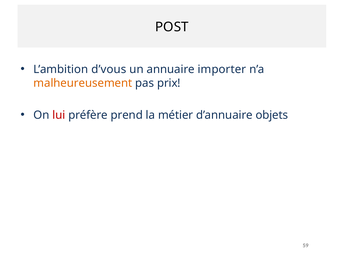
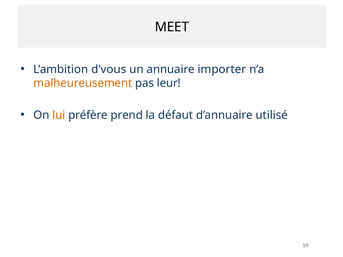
POST: POST -> MEET (172, 27)
prix: prix -> leur (169, 83)
lui colour: red -> orange (59, 115)
métier: métier -> défaut (176, 115)
objets: objets -> utilisé (272, 115)
